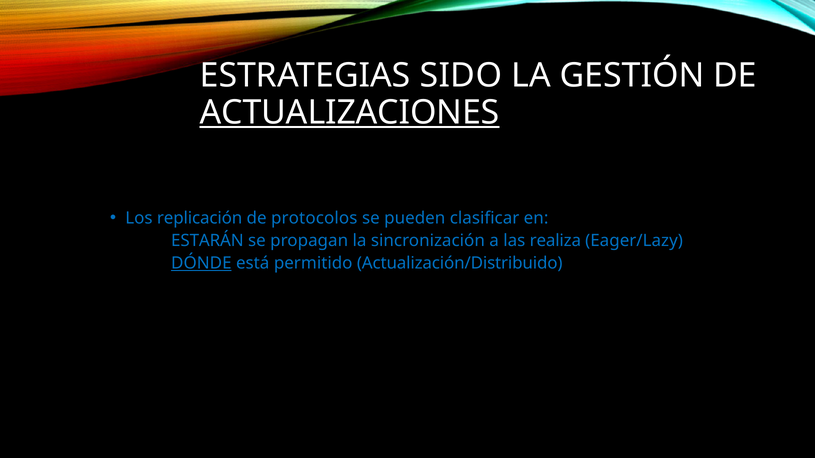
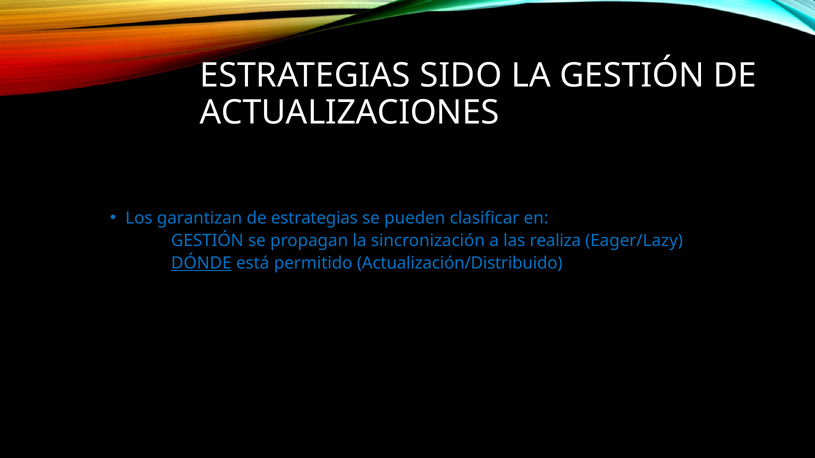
ACTUALIZACIONES underline: present -> none (350, 112)
replicación: replicación -> garantizan (200, 218)
de protocolos: protocolos -> estrategias (314, 218)
ESTARÁN: ESTARÁN -> GESTIÓN (207, 241)
